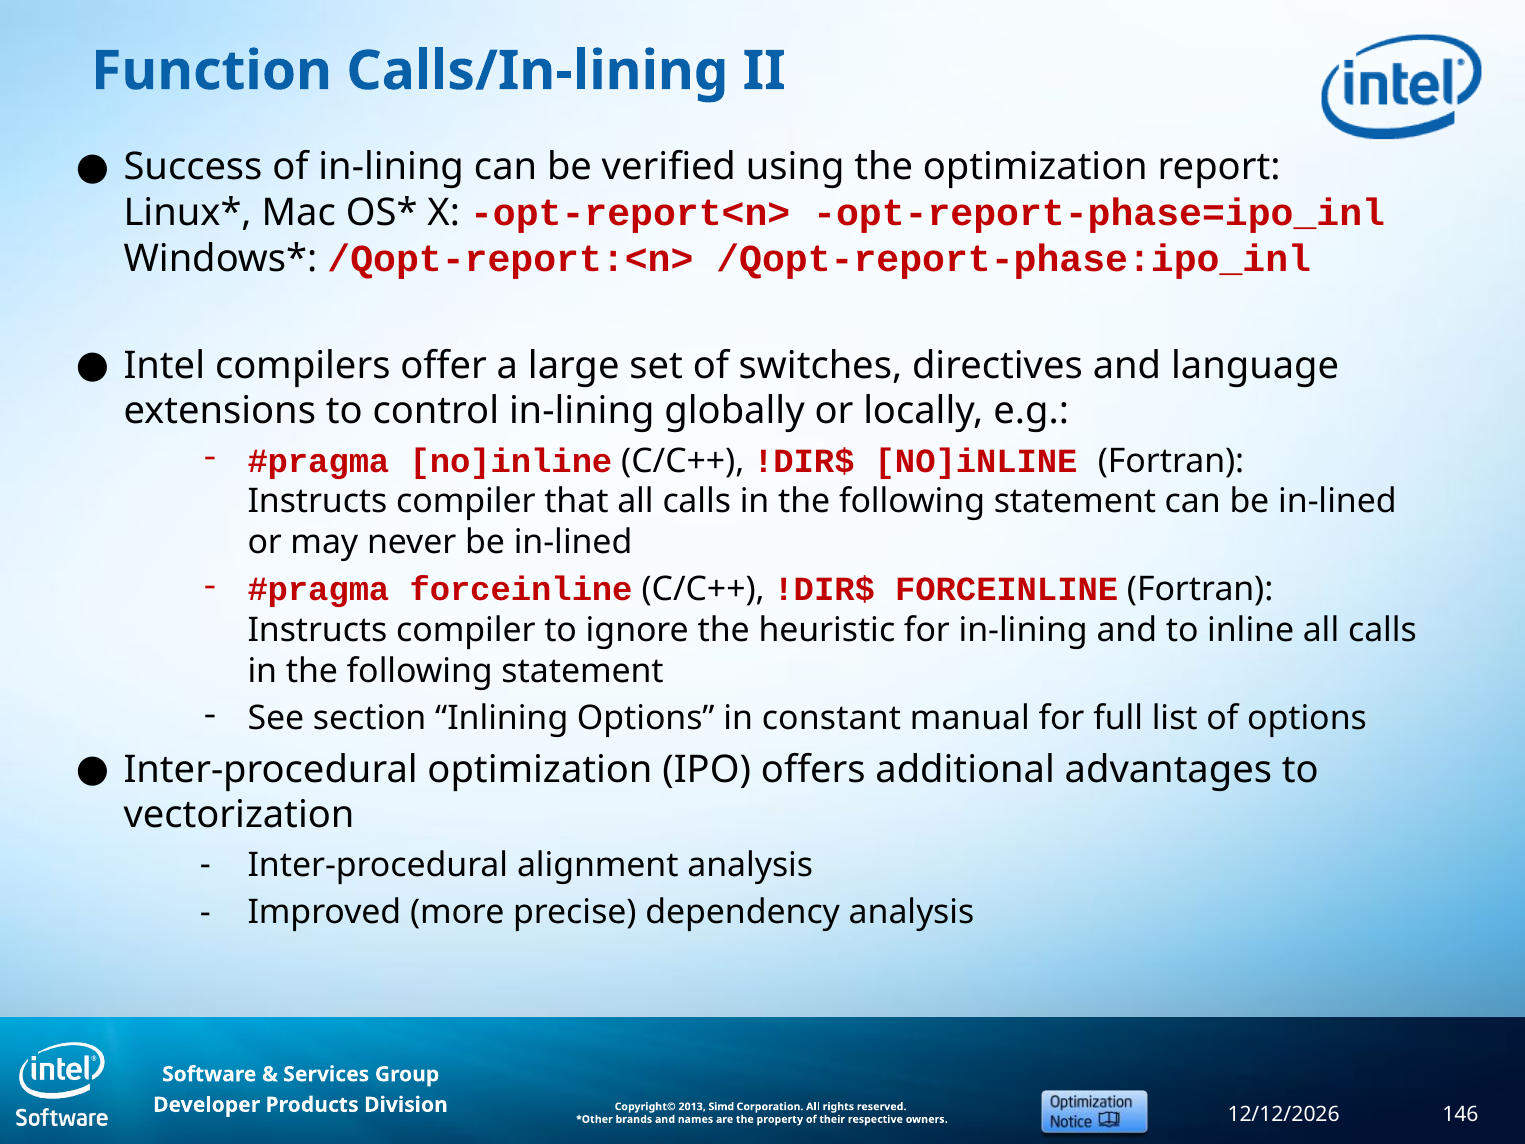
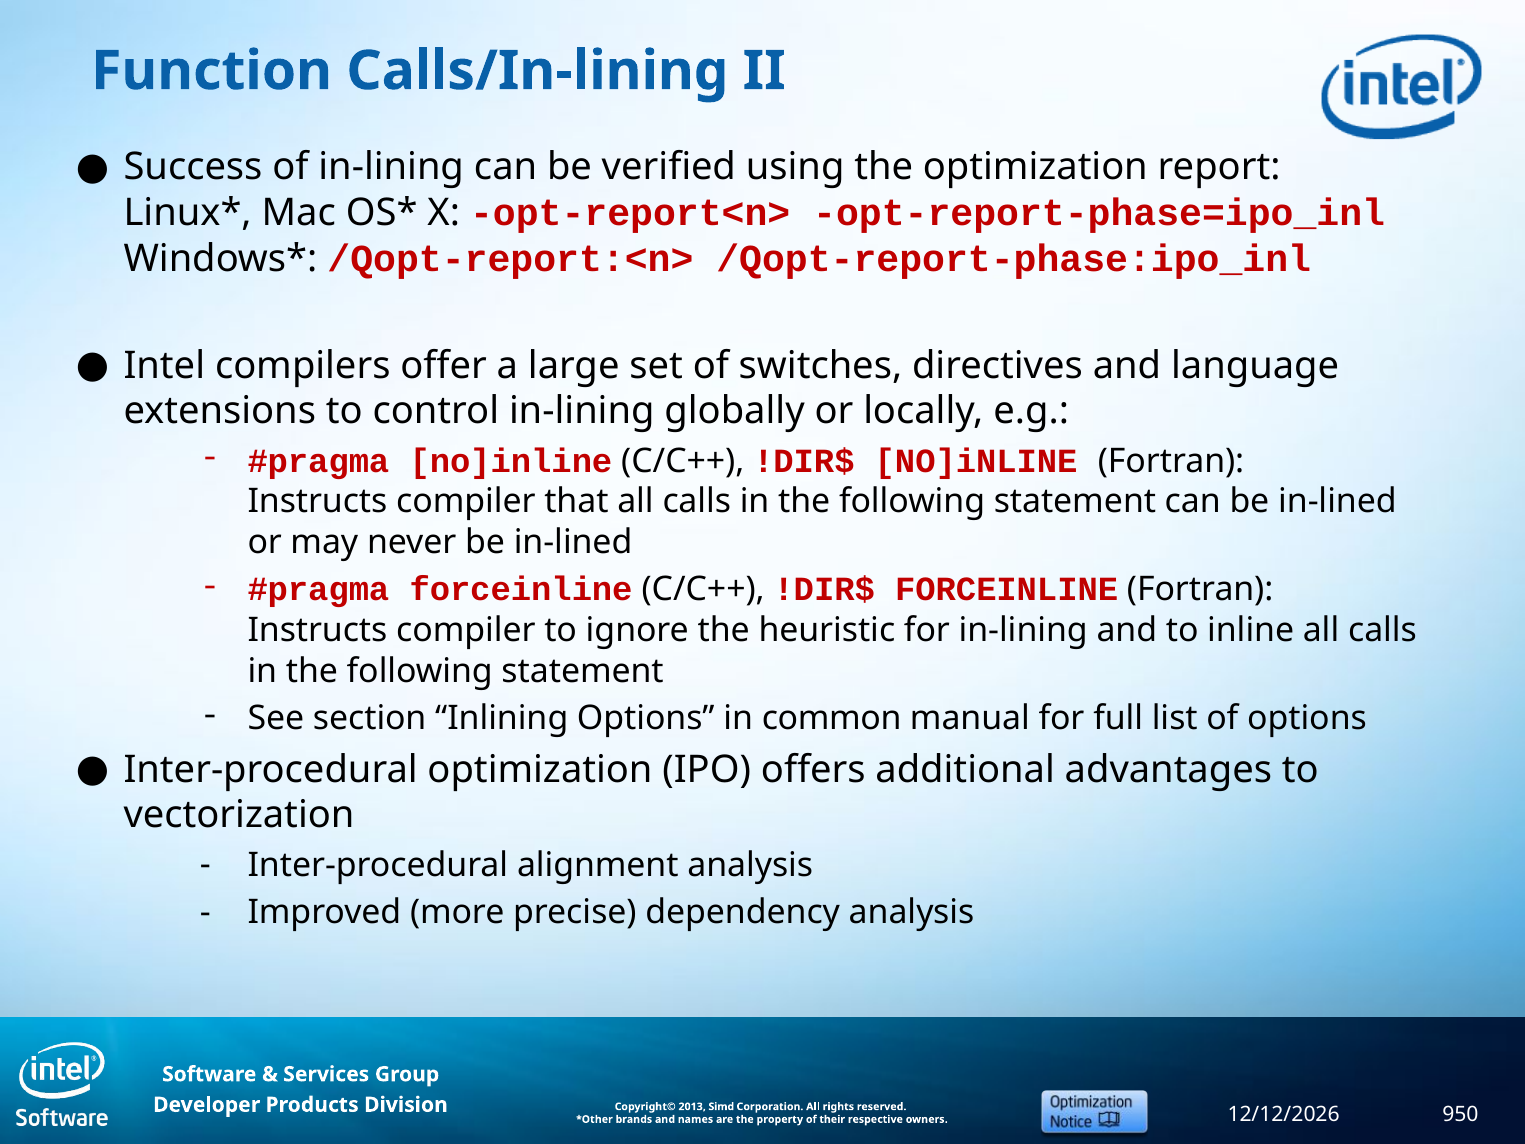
constant: constant -> common (832, 718)
146: 146 -> 950 (1460, 1115)
